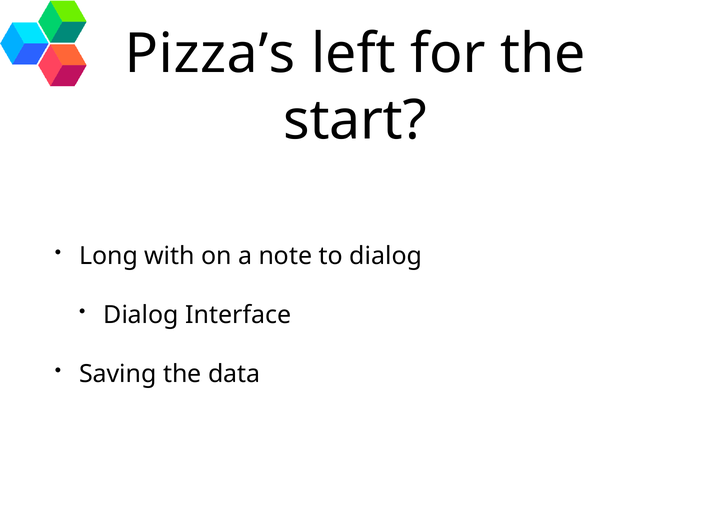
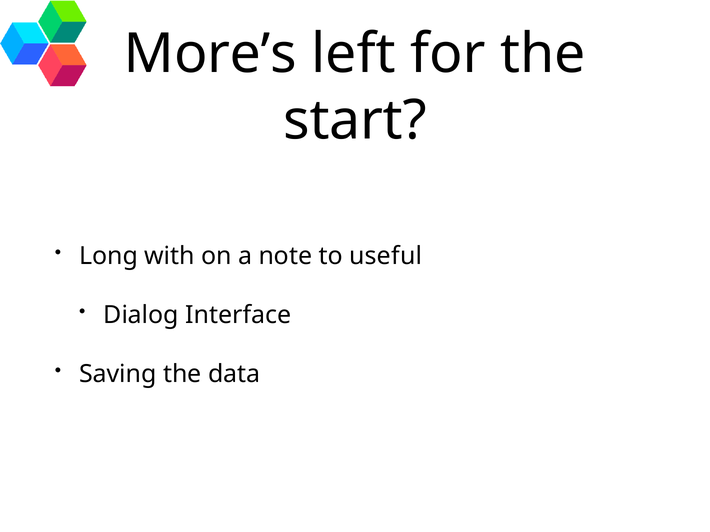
Pizza’s: Pizza’s -> More’s (210, 54)
to dialog: dialog -> useful (386, 256)
